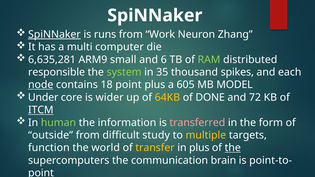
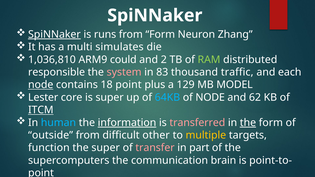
from Work: Work -> Form (160, 34)
computer: computer -> simulates (119, 47)
6,635,281: 6,635,281 -> 1,036,810 (52, 60)
small: small -> could (123, 60)
6: 6 -> 2 (164, 60)
system colour: light green -> pink (124, 72)
35: 35 -> 83 (162, 72)
spikes: spikes -> traffic (237, 72)
605: 605 -> 129 (186, 85)
Under: Under -> Lester (43, 97)
is wider: wider -> super (110, 97)
64KB colour: yellow -> light blue (167, 97)
of DONE: DONE -> NODE (210, 97)
72: 72 -> 62 (255, 97)
human colour: light green -> light blue (58, 123)
information underline: none -> present (127, 123)
the underline: none -> present (248, 123)
study: study -> other (156, 135)
the world: world -> super (106, 148)
transfer colour: yellow -> pink (155, 148)
in plus: plus -> part (199, 148)
the underline: present -> none (233, 148)
